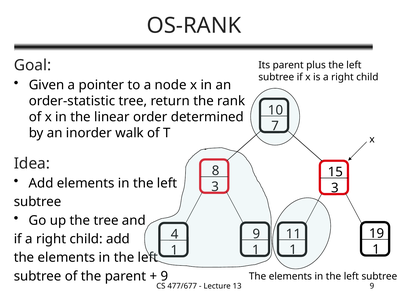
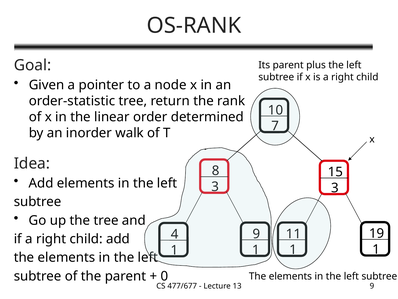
9: 9 -> 0 (164, 276)
